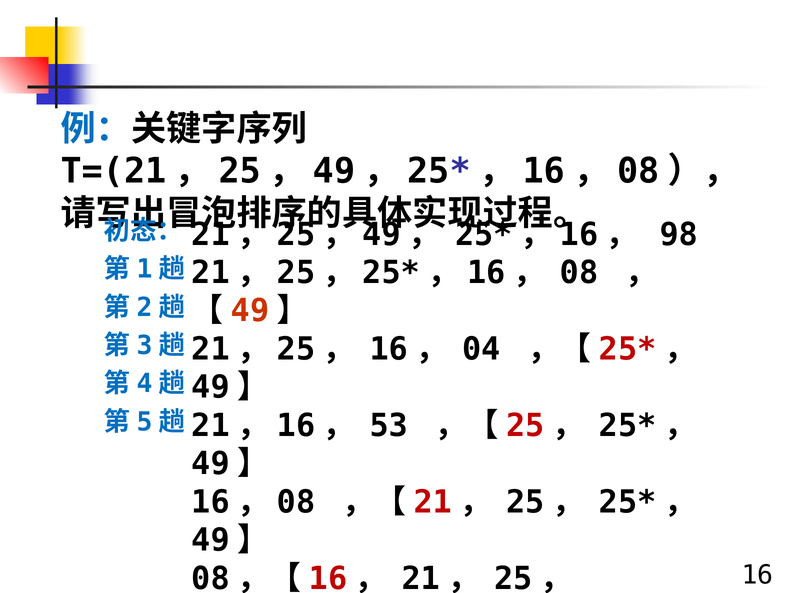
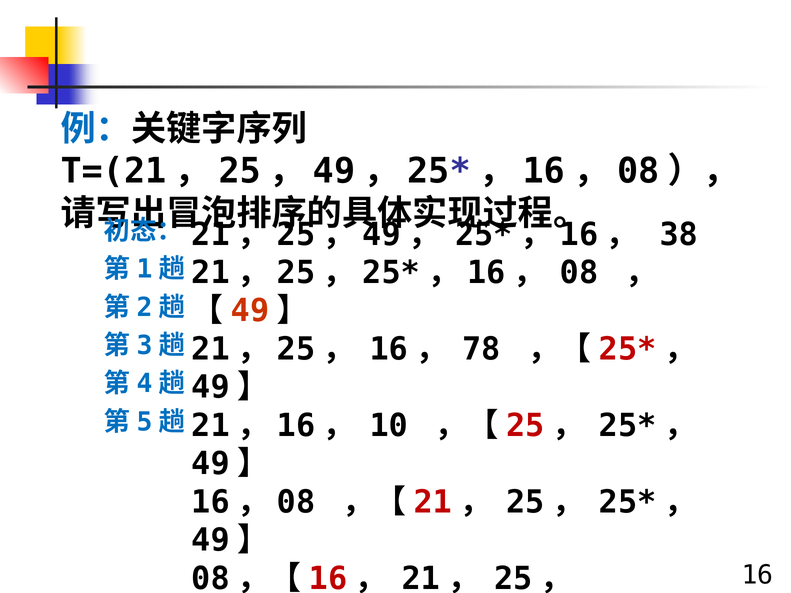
98: 98 -> 38 (679, 235)
04: 04 -> 78 (481, 349)
53: 53 -> 10 (389, 426)
